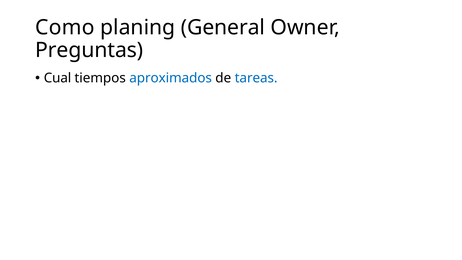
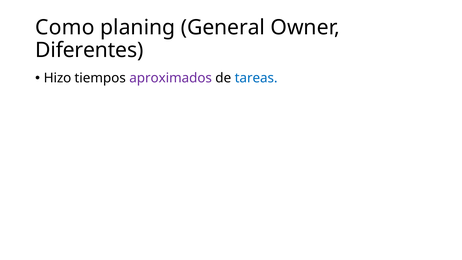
Preguntas: Preguntas -> Diferentes (89, 50)
Cual: Cual -> Hizo (58, 78)
aproximados colour: blue -> purple (171, 78)
